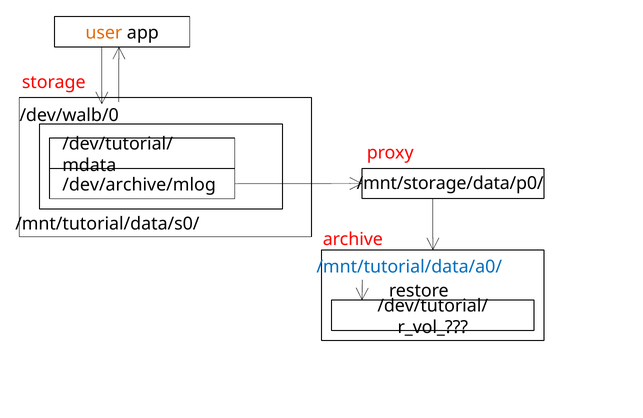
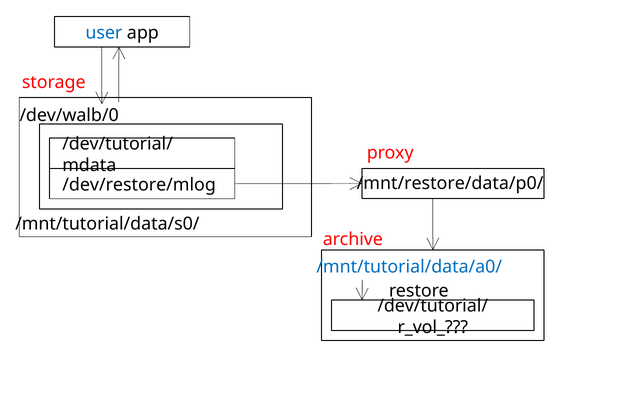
user colour: orange -> blue (104, 33)
/mnt/storage/data/p0/: /mnt/storage/data/p0/ -> /mnt/restore/data/p0/ (450, 183)
/dev/archive/mlog: /dev/archive/mlog -> /dev/restore/mlog (139, 185)
